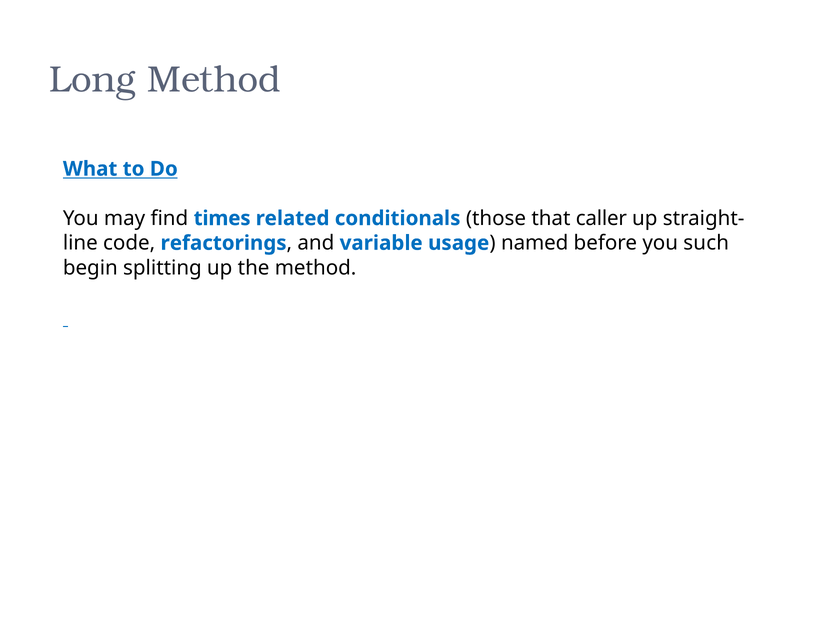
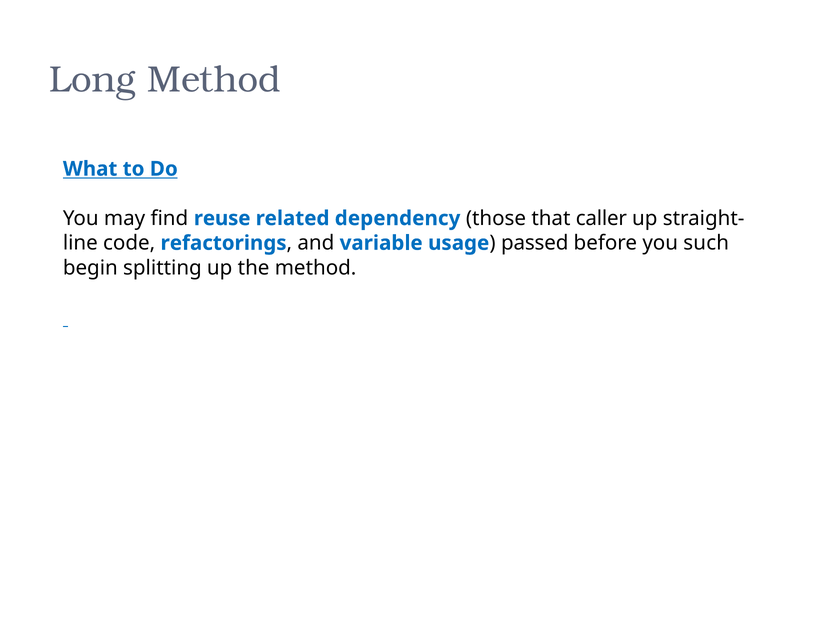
times: times -> reuse (222, 218)
conditionals: conditionals -> dependency (398, 218)
named: named -> passed (535, 243)
